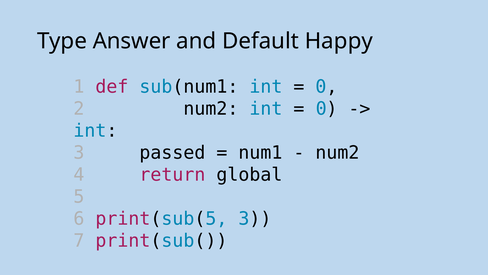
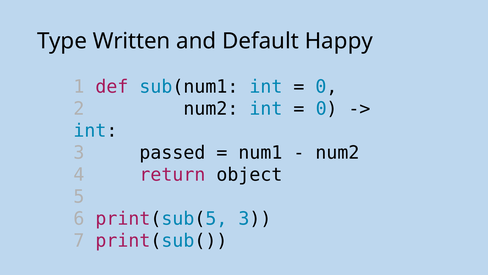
Answer: Answer -> Written (132, 41)
global: global -> object (250, 175)
